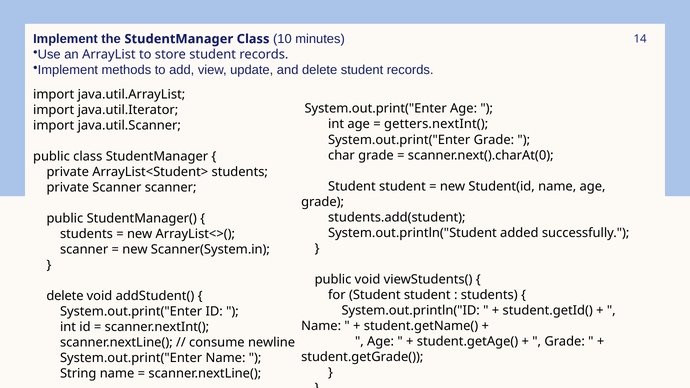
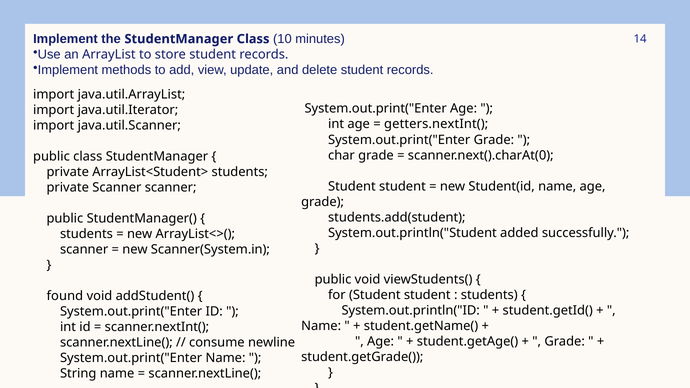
delete: delete -> found (65, 296)
